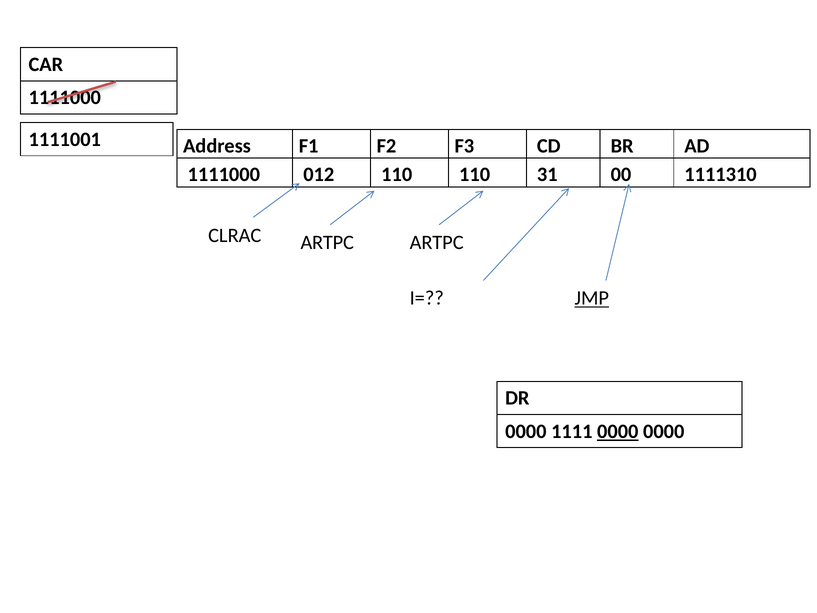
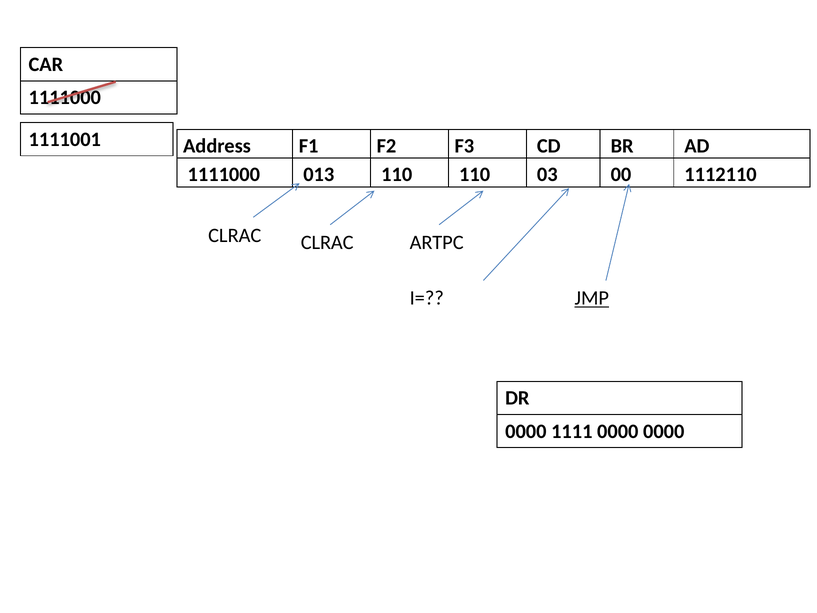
012: 012 -> 013 (319, 175)
31: 31 -> 03 (547, 175)
1111310: 1111310 -> 1112110 (721, 175)
CLRAC ARTPC: ARTPC -> CLRAC (327, 242)
0000 underline: present -> none (618, 431)
